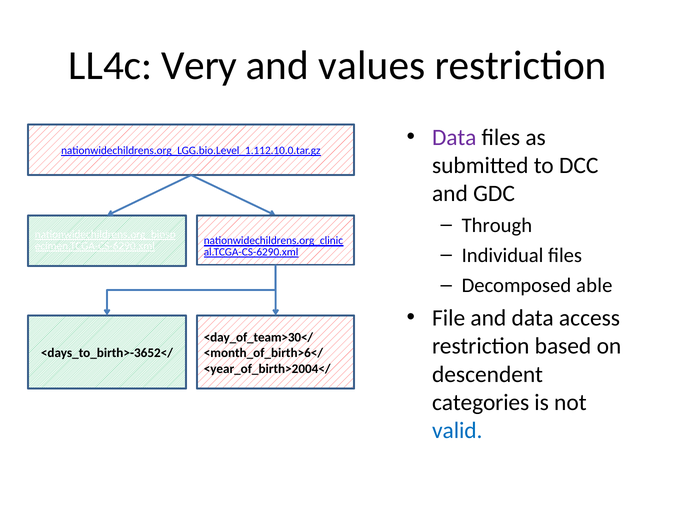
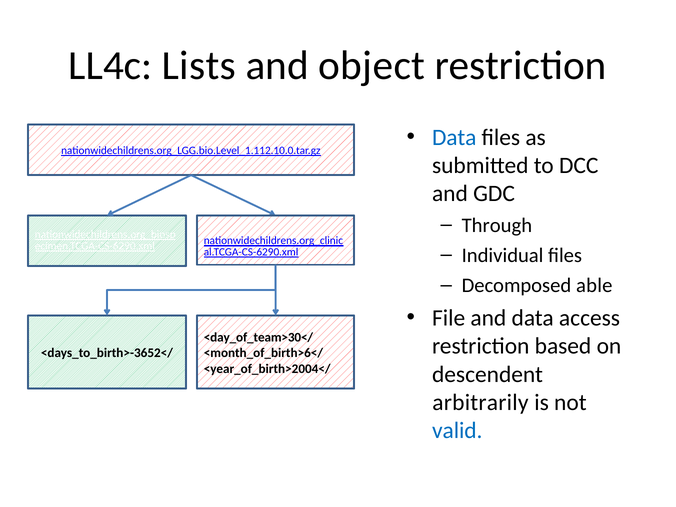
Very: Very -> Lists (199, 65)
values: values -> object (372, 65)
Data colour: purple -> blue (454, 137)
categories: categories -> arbitrarily (480, 403)
